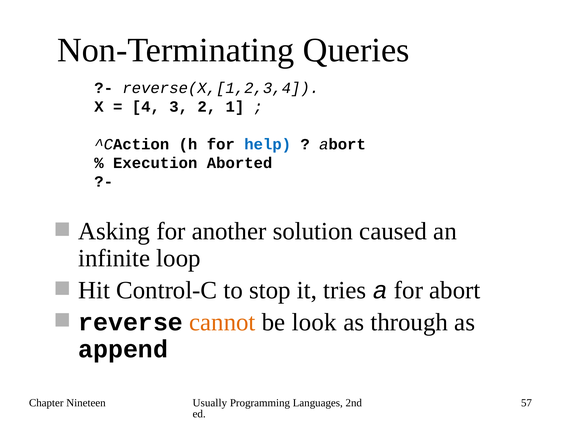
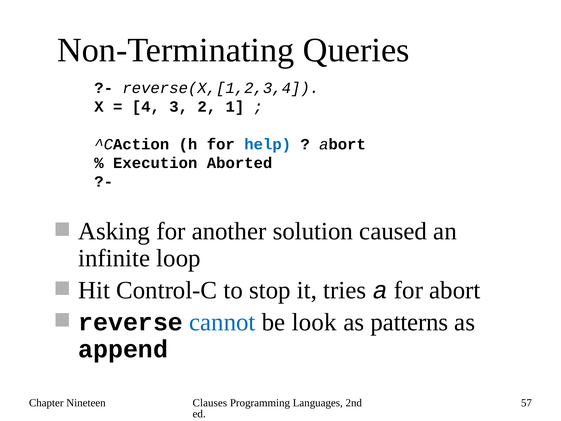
cannot colour: orange -> blue (222, 322)
through: through -> patterns (409, 322)
Usually: Usually -> Clauses (210, 403)
